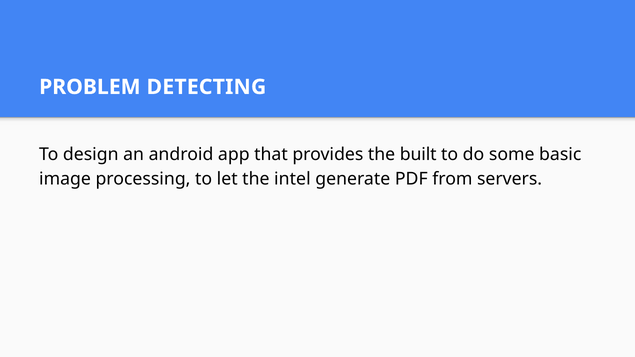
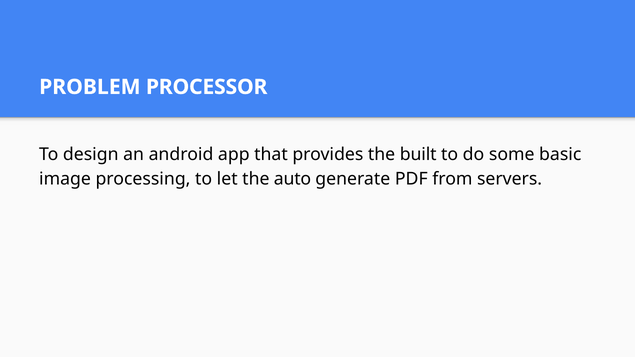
DETECTING: DETECTING -> PROCESSOR (207, 87)
intel: intel -> auto (293, 179)
